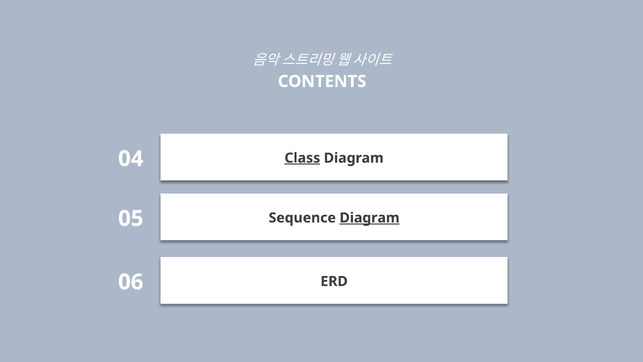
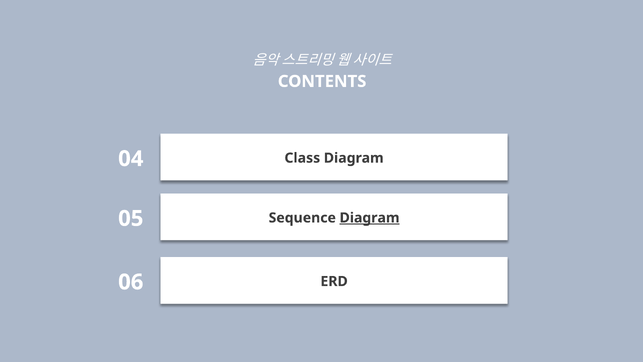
Class underline: present -> none (302, 158)
